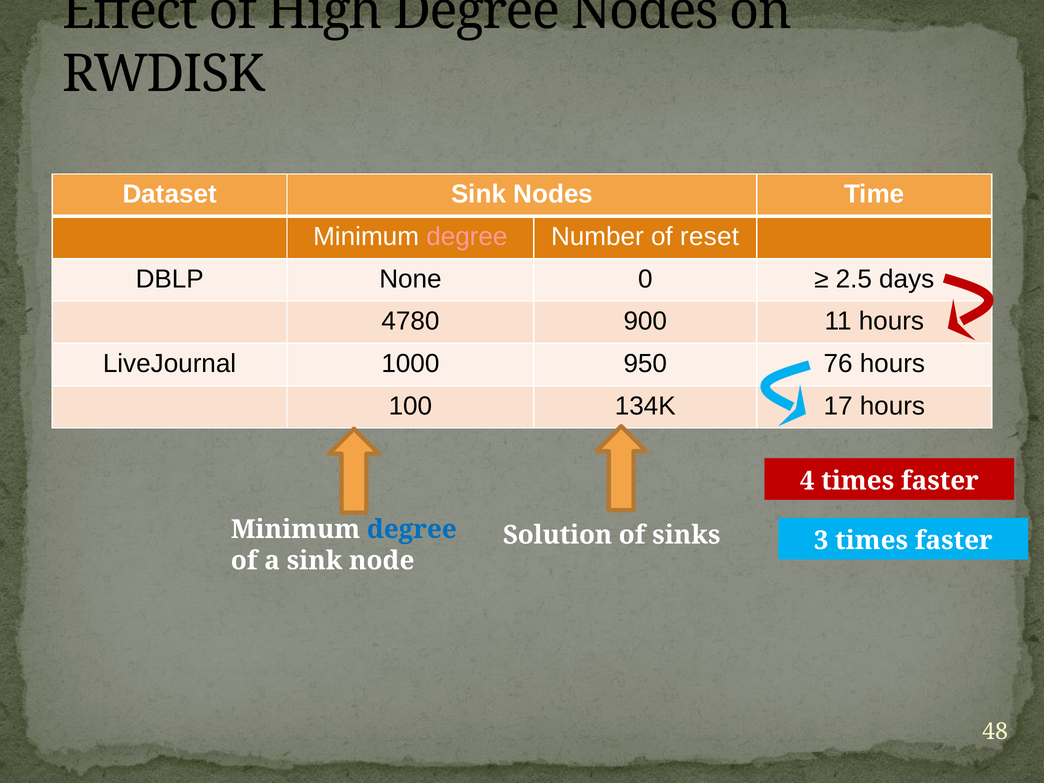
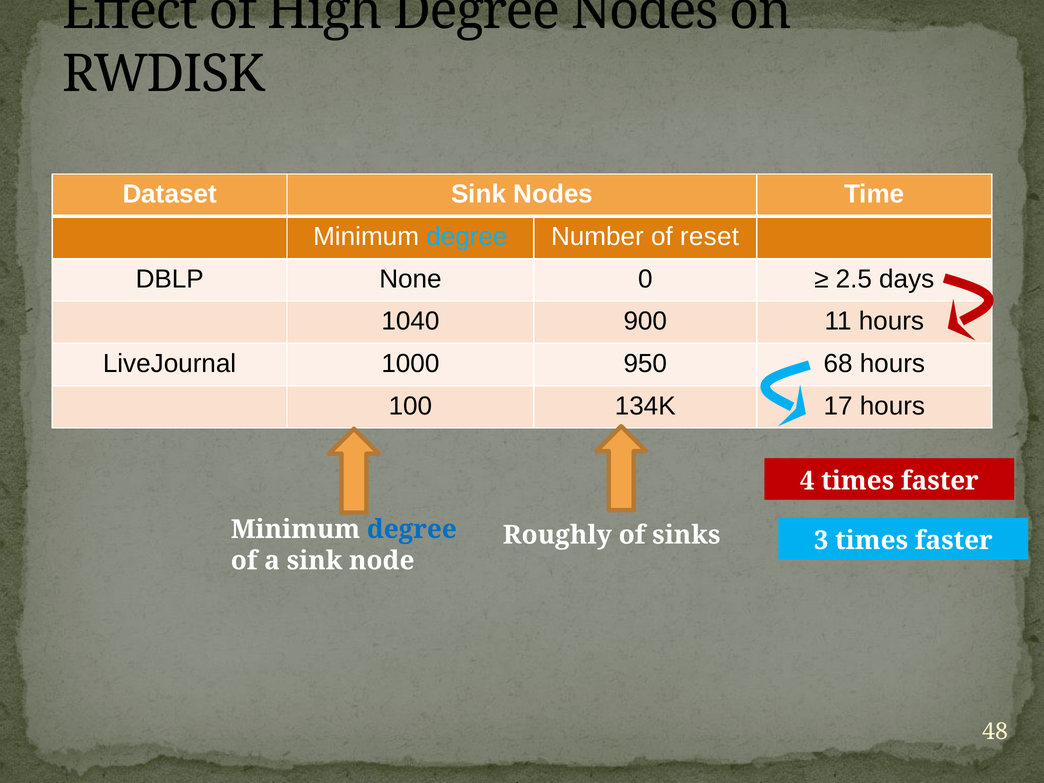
degree colour: pink -> light blue (467, 237)
4780: 4780 -> 1040 (410, 321)
76: 76 -> 68 (838, 364)
Solution: Solution -> Roughly (557, 535)
